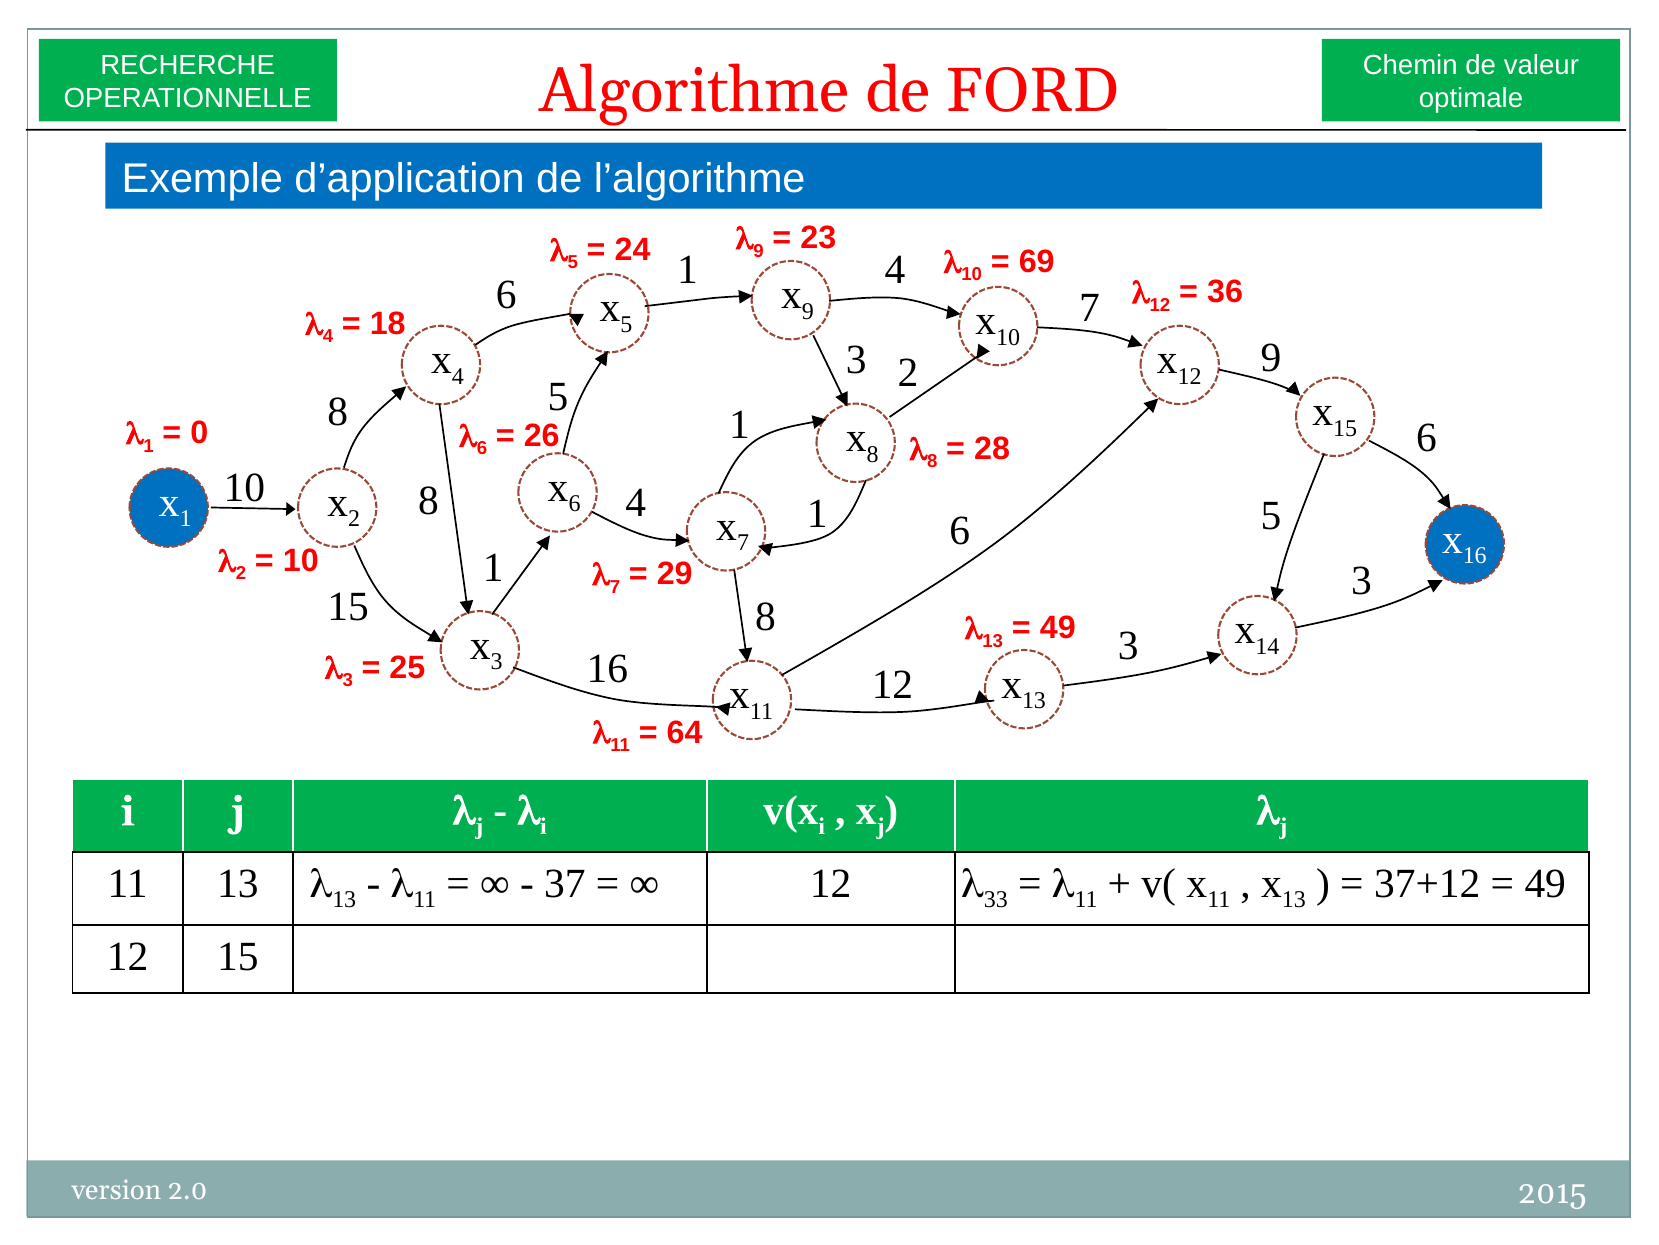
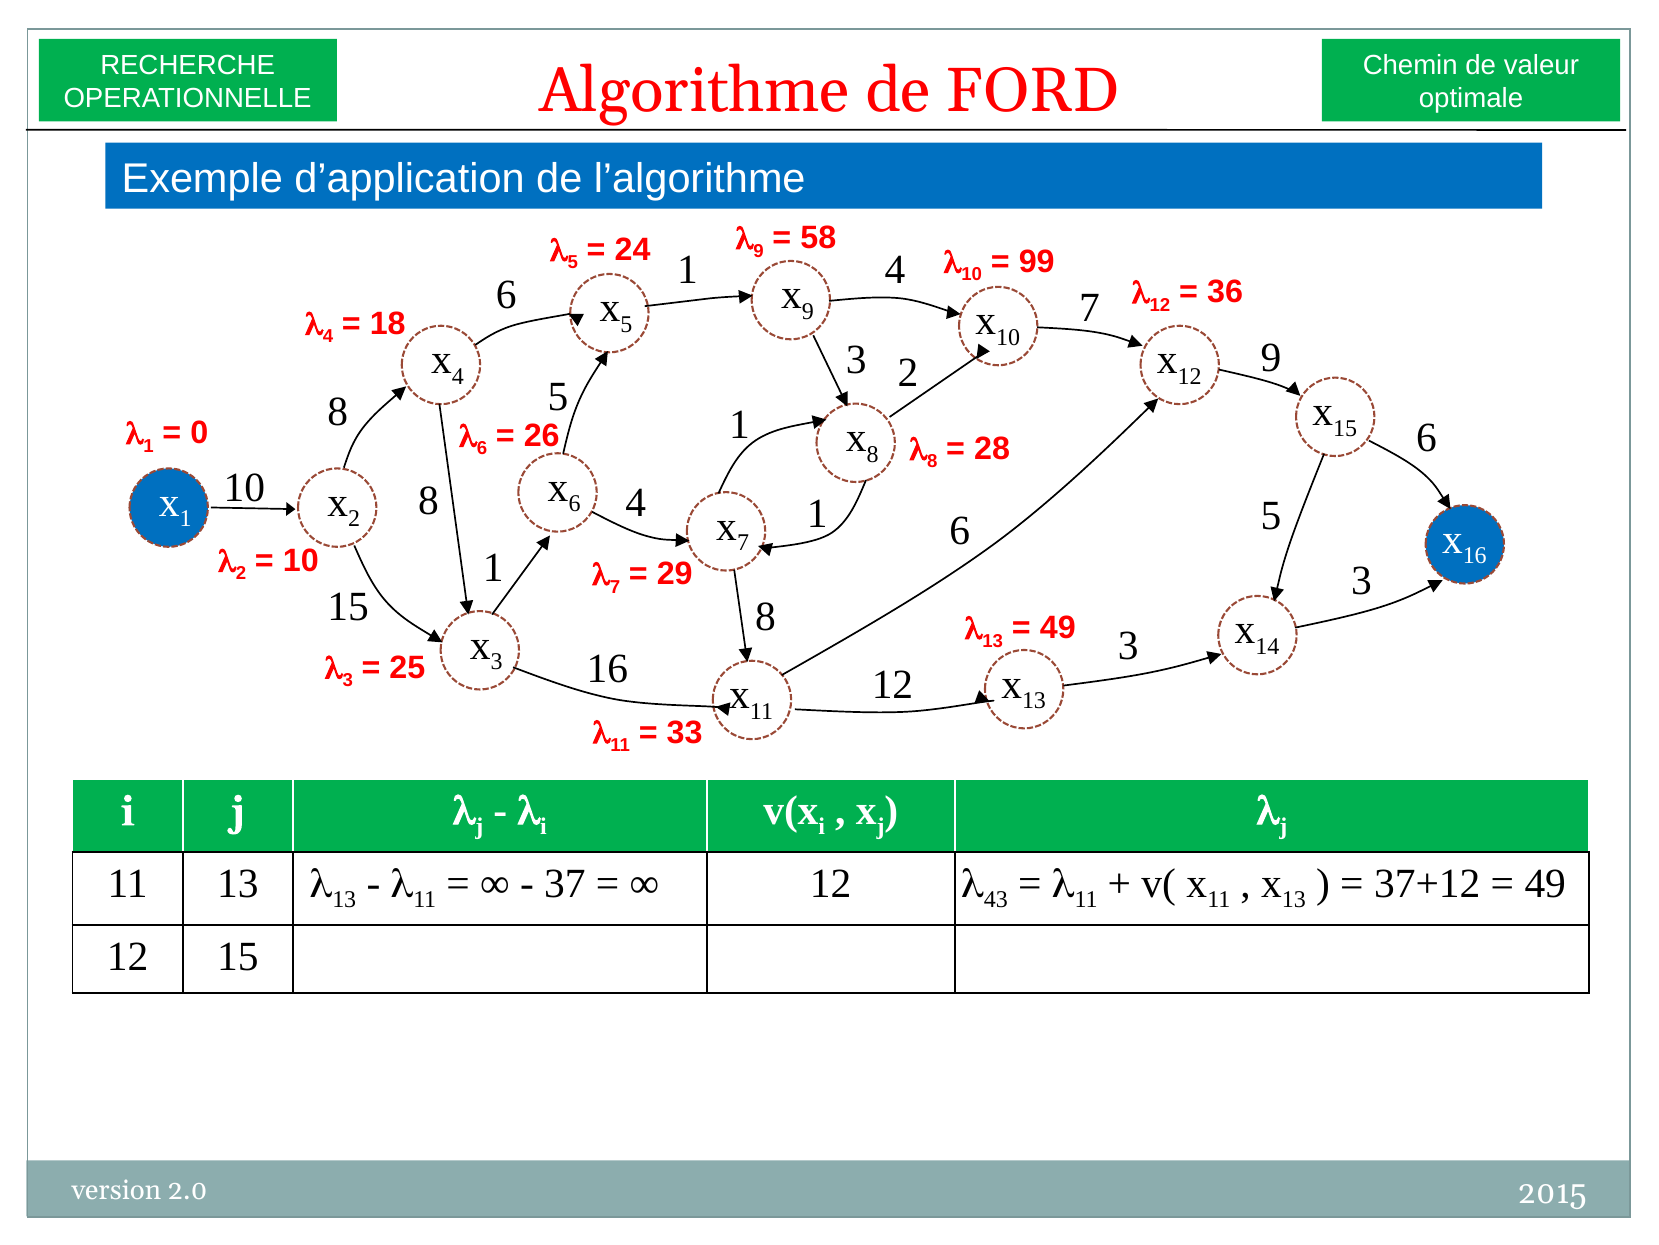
23: 23 -> 58 (818, 238)
69: 69 -> 99 (1037, 262)
64: 64 -> 33 (685, 732)
33: 33 -> 43 (996, 899)
